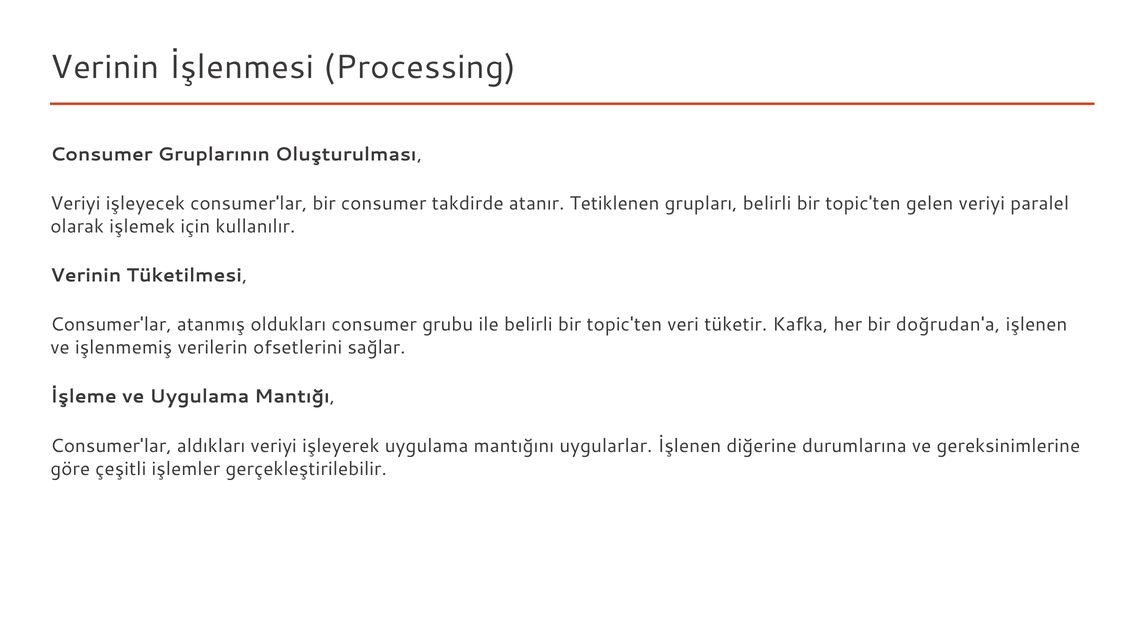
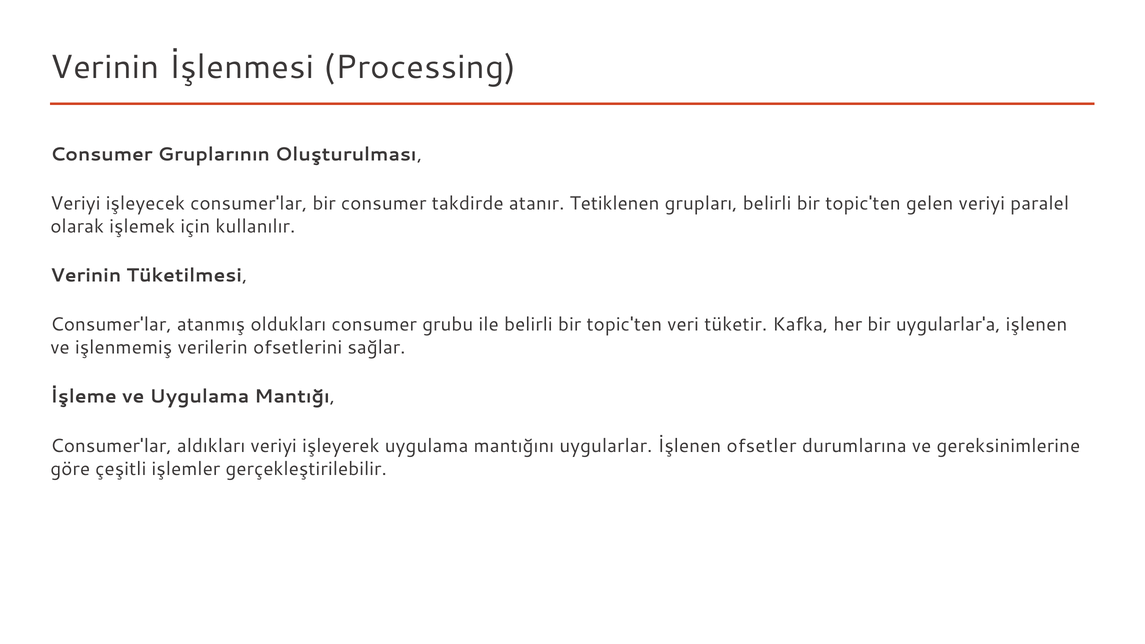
doğrudan'a: doğrudan'a -> uygularlar'a (948, 325)
diğerine: diğerine -> ofsetler (761, 446)
